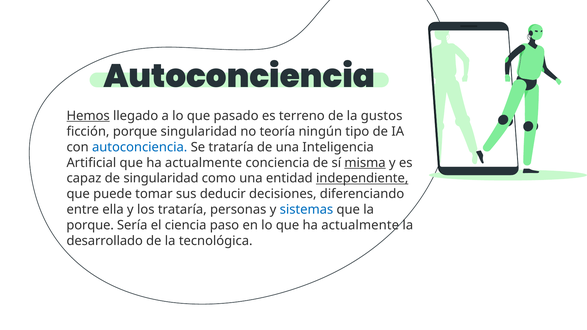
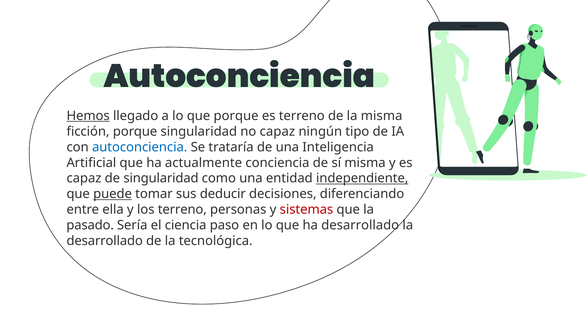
que pasado: pasado -> porque (236, 116)
la gustos: gustos -> misma (382, 116)
no teoría: teoría -> capaz (277, 132)
misma underline: present -> none (365, 163)
puede underline: none -> present (113, 194)
los trataría: trataría -> terreno (182, 210)
sistemas colour: blue -> red (306, 210)
porque: porque -> pasado (90, 225)
lo que ha actualmente: actualmente -> desarrollado (360, 225)
